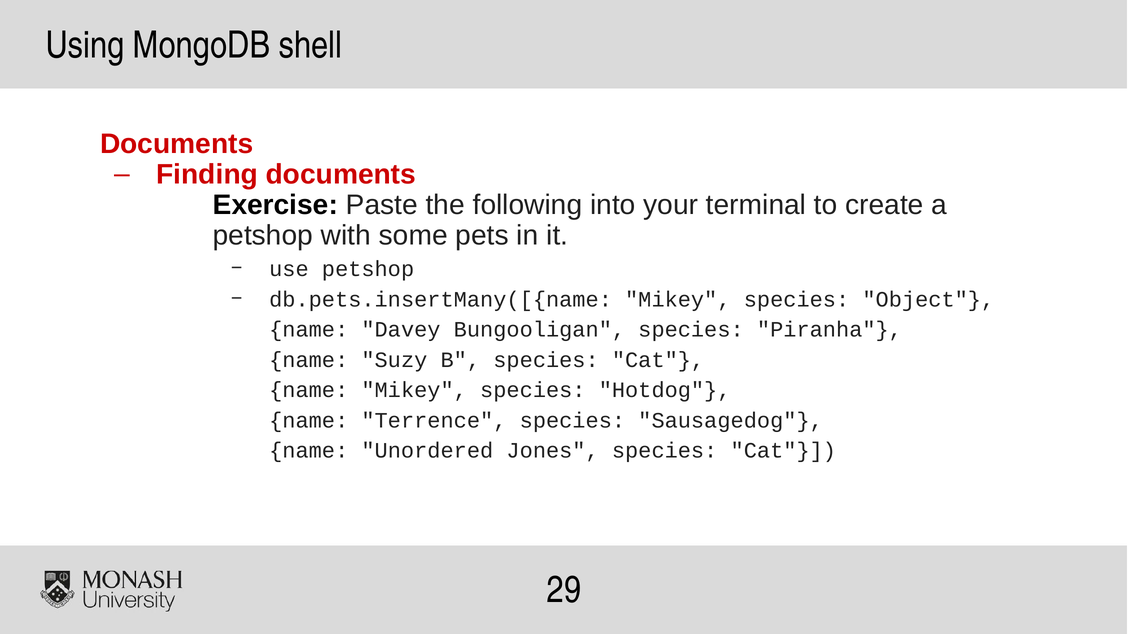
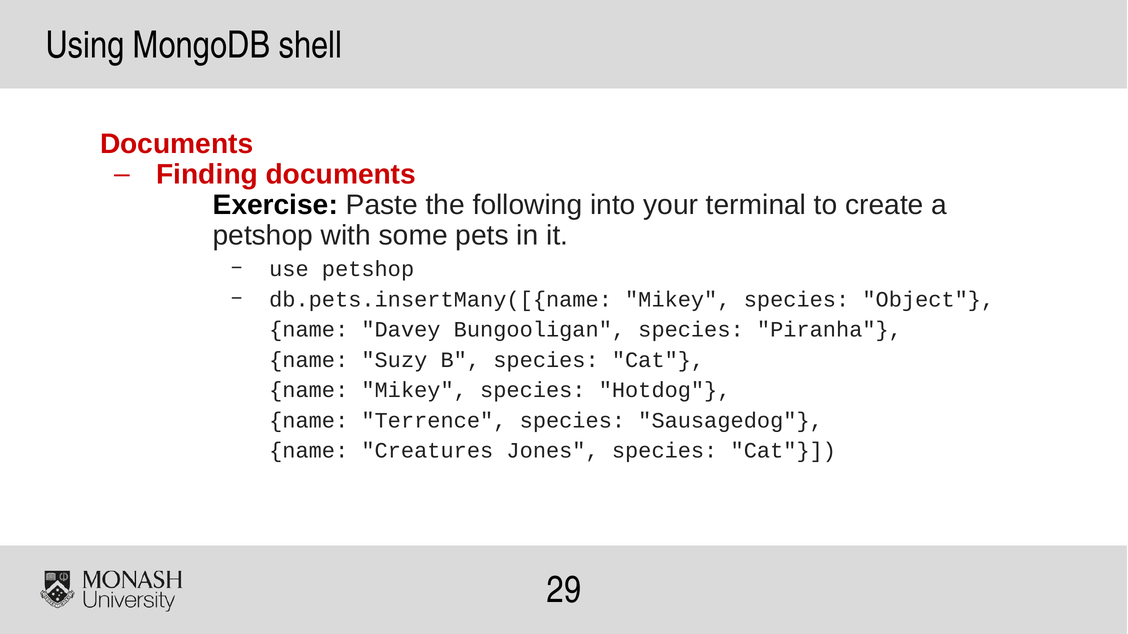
Unordered: Unordered -> Creatures (427, 451)
